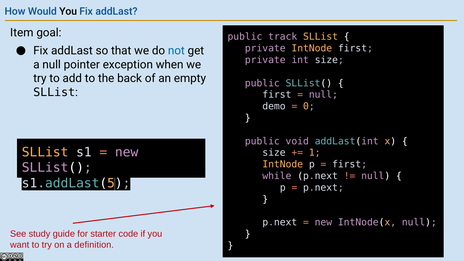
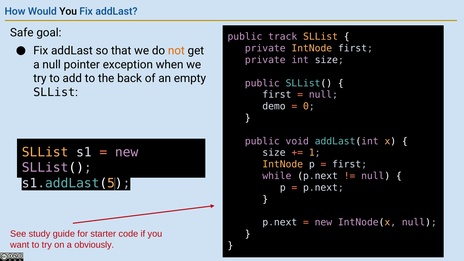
Item: Item -> Safe (22, 33)
not colour: blue -> orange (176, 51)
definition: definition -> obviously (94, 245)
